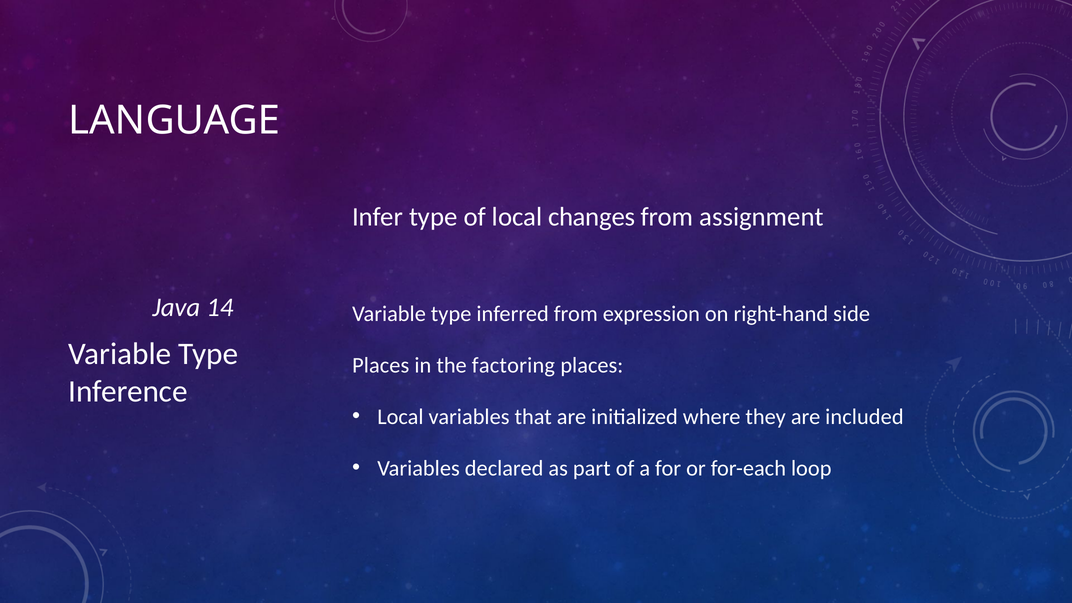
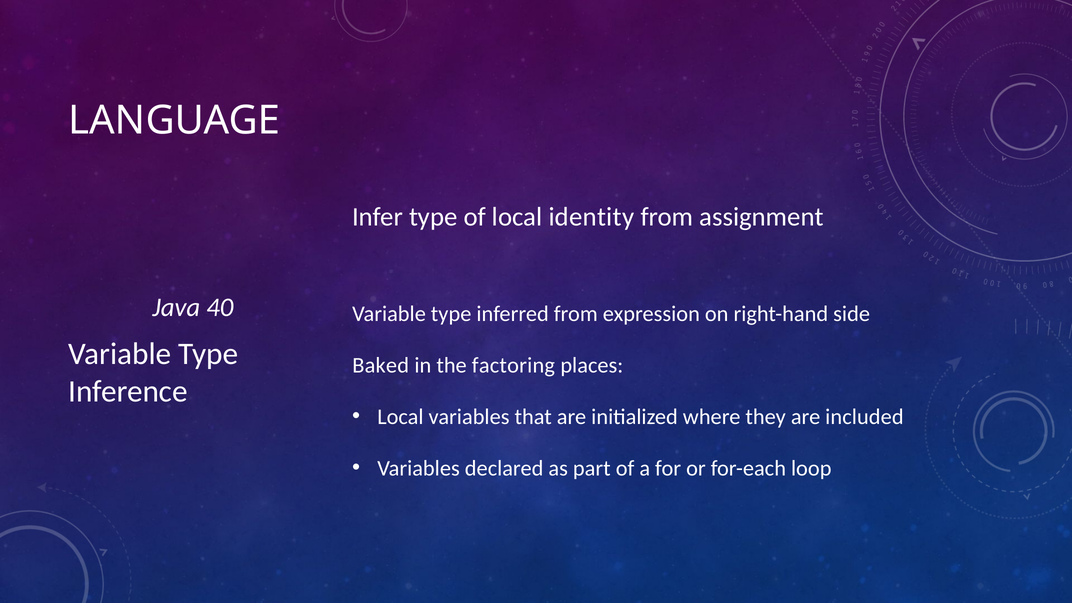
changes: changes -> identity (591, 217)
14: 14 -> 40 (220, 307)
Places: Places -> Baked (381, 365)
